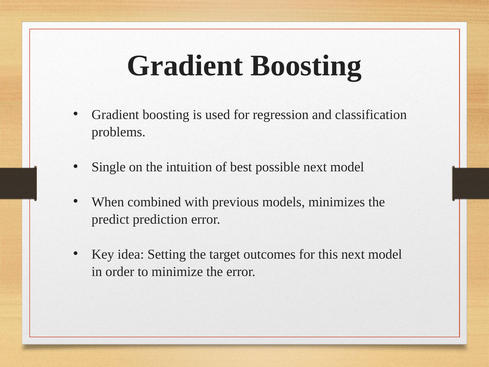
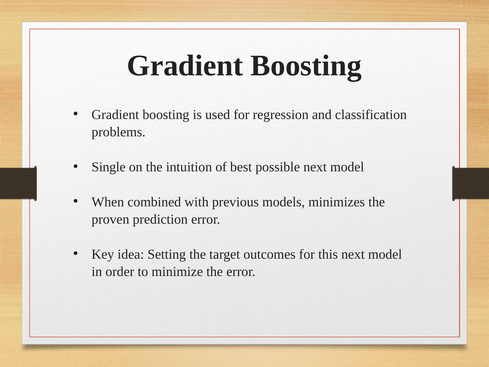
predict: predict -> proven (110, 219)
